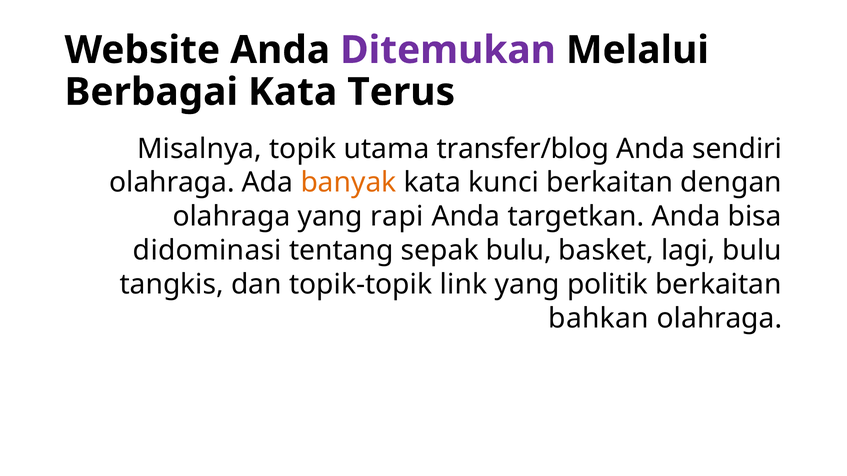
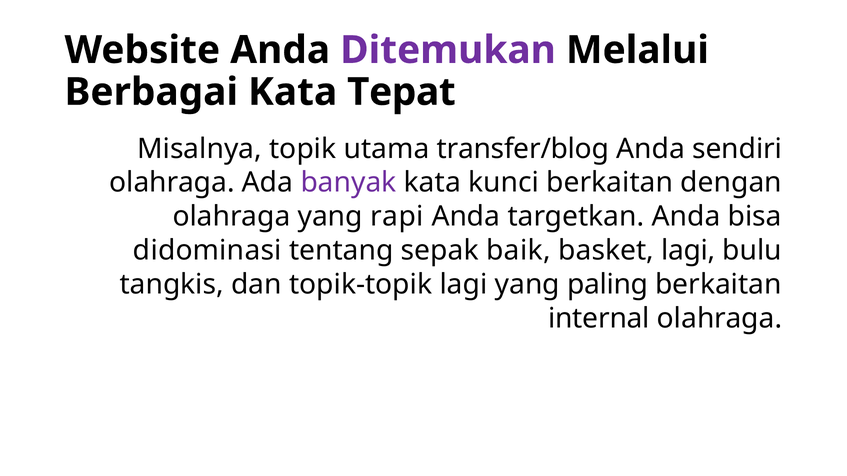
Terus: Terus -> Tepat (401, 92)
banyak colour: orange -> purple (349, 183)
sepak bulu: bulu -> baik (518, 251)
topik-topik link: link -> lagi (463, 285)
politik: politik -> paling (608, 285)
bahkan: bahkan -> internal (599, 319)
